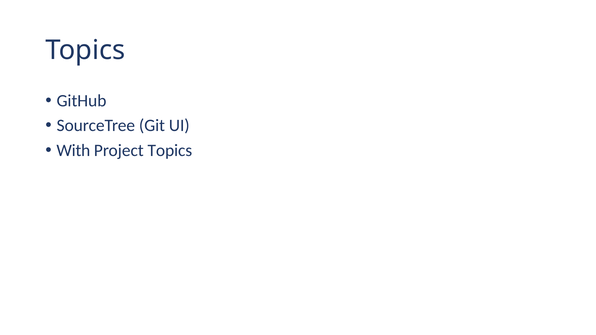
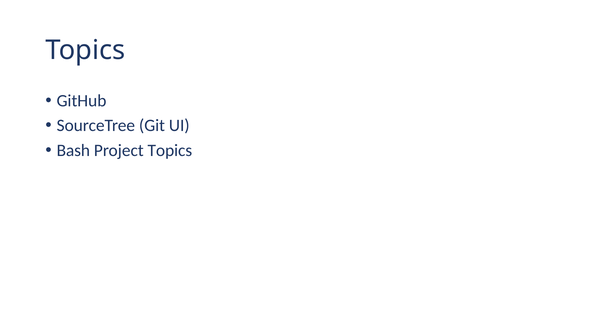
With: With -> Bash (73, 151)
